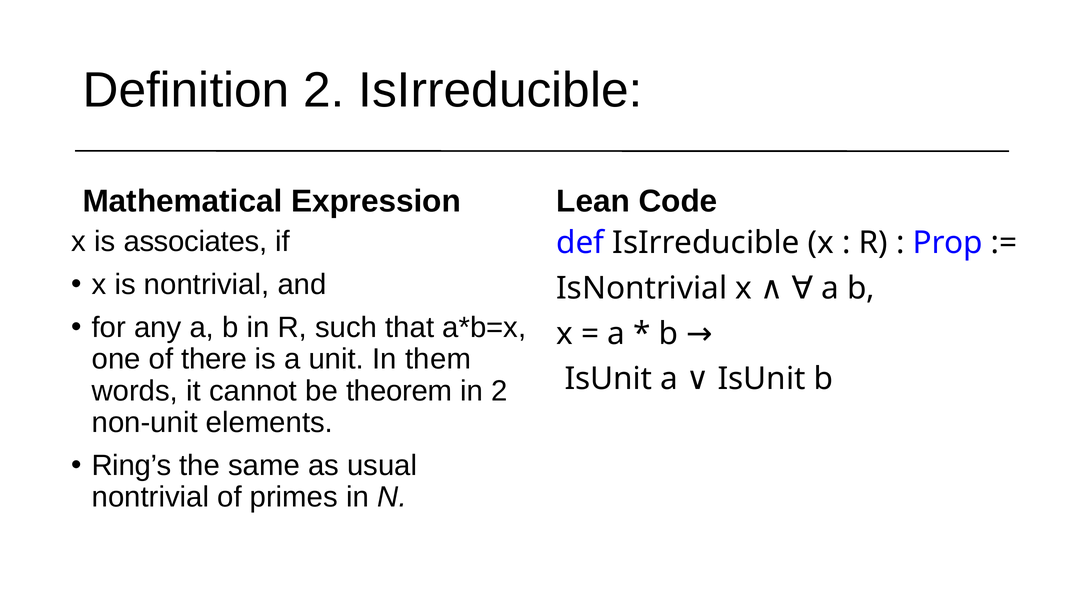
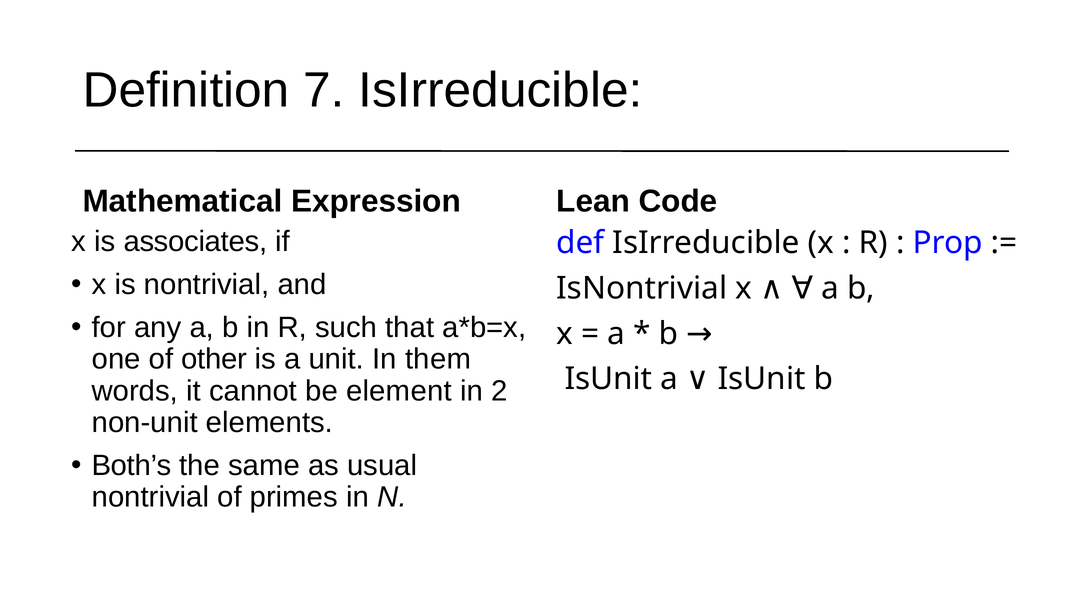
Definition 2: 2 -> 7 (324, 90)
there: there -> other (214, 359)
theorem: theorem -> element (399, 391)
Ring’s: Ring’s -> Both’s (132, 466)
